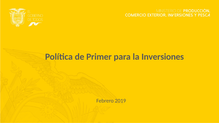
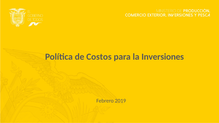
Primer: Primer -> Costos (99, 57)
